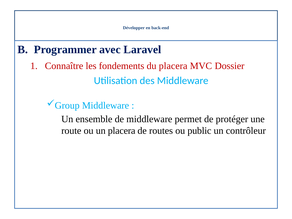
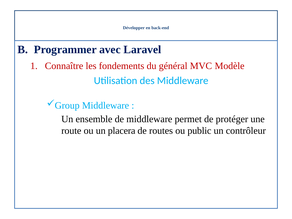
du placera: placera -> général (173, 66)
Dossier: Dossier -> Modèle (230, 66)
